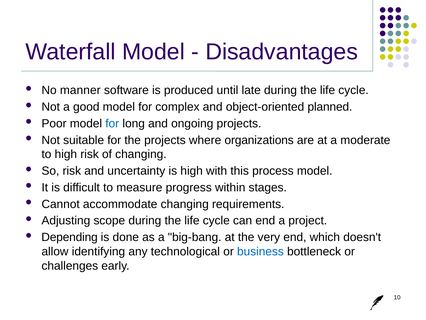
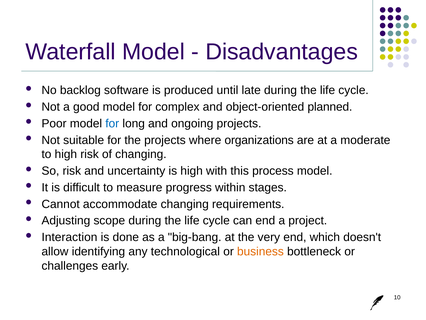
manner: manner -> backlog (80, 90)
Depending: Depending -> Interaction (69, 237)
business colour: blue -> orange (260, 251)
